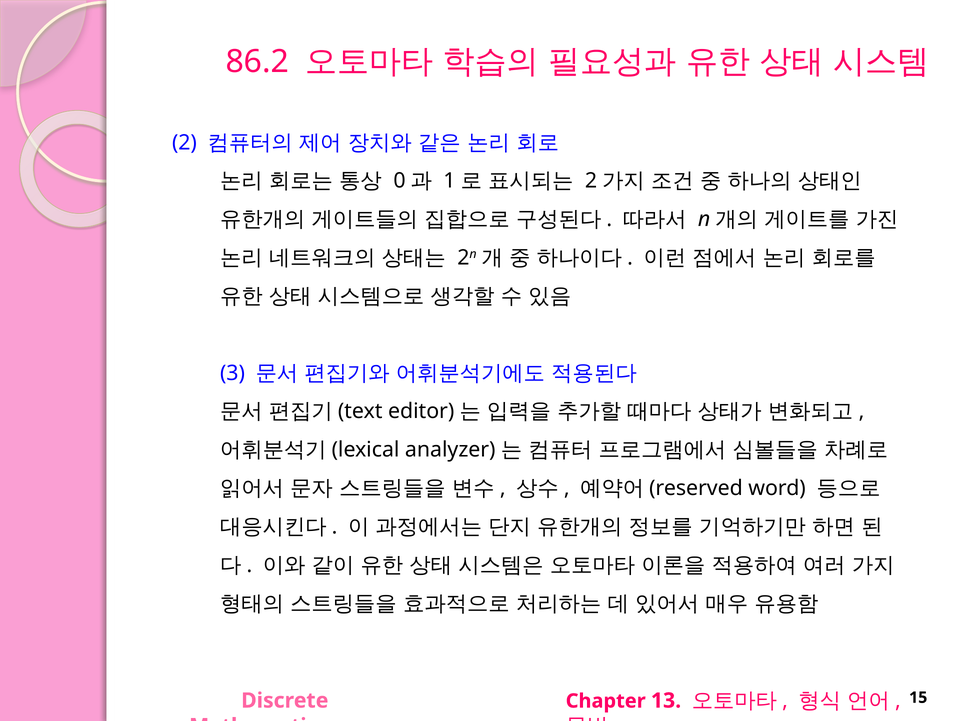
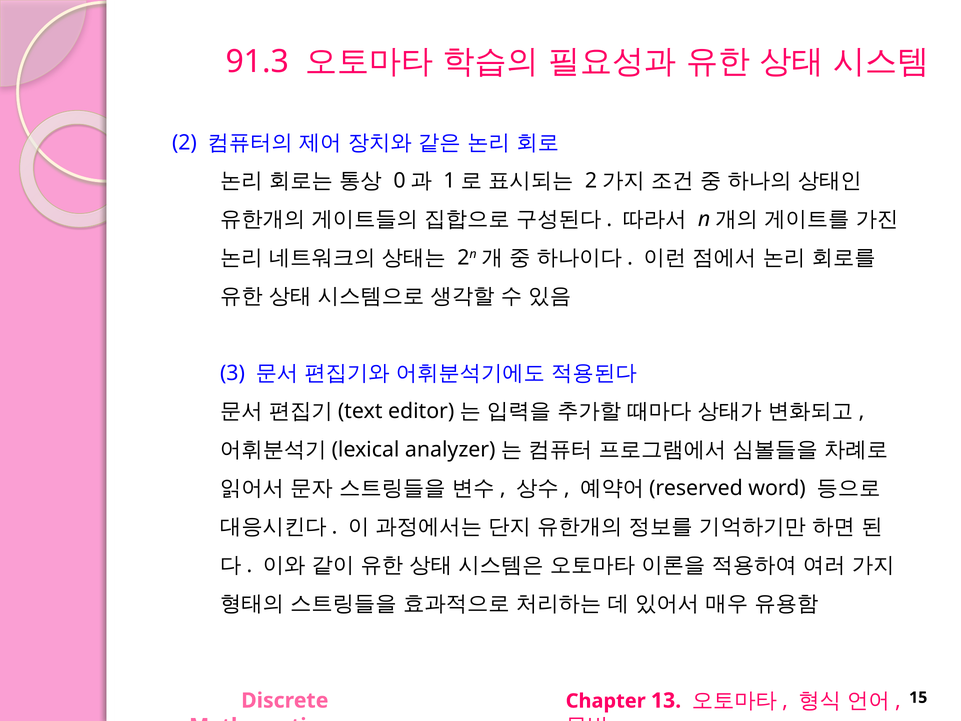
86.2: 86.2 -> 91.3 (257, 62)
